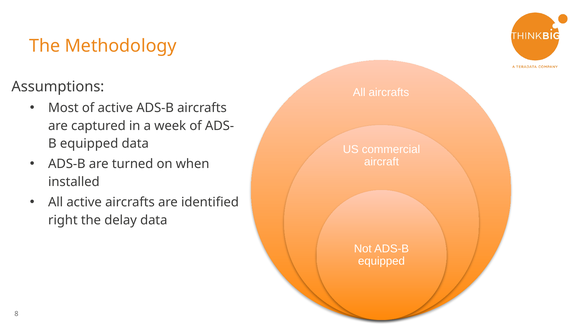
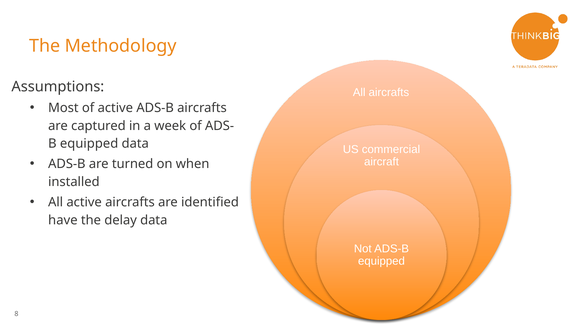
right: right -> have (63, 220)
